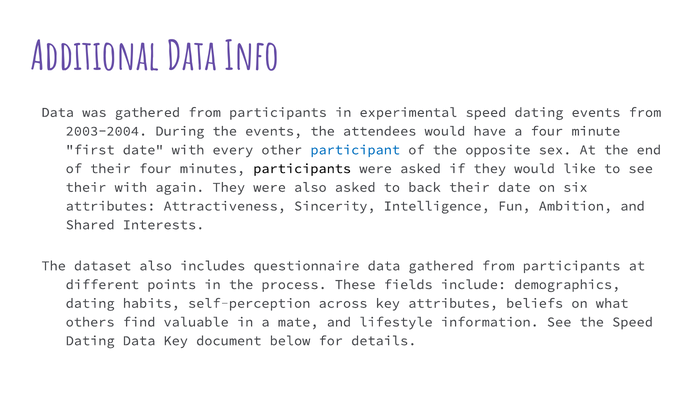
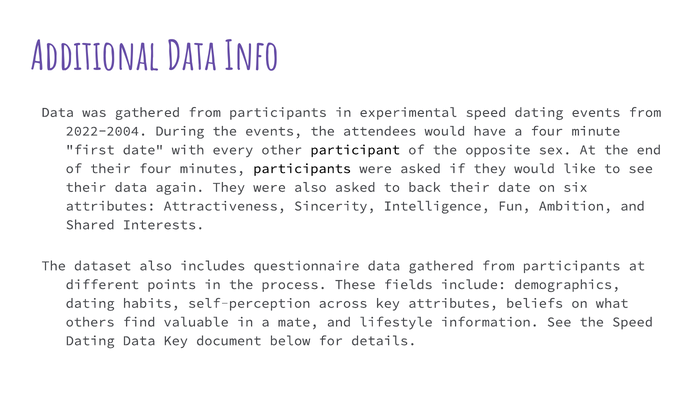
2003-2004: 2003-2004 -> 2022-2004 (106, 131)
participant colour: blue -> black (355, 150)
their with: with -> data (131, 187)
